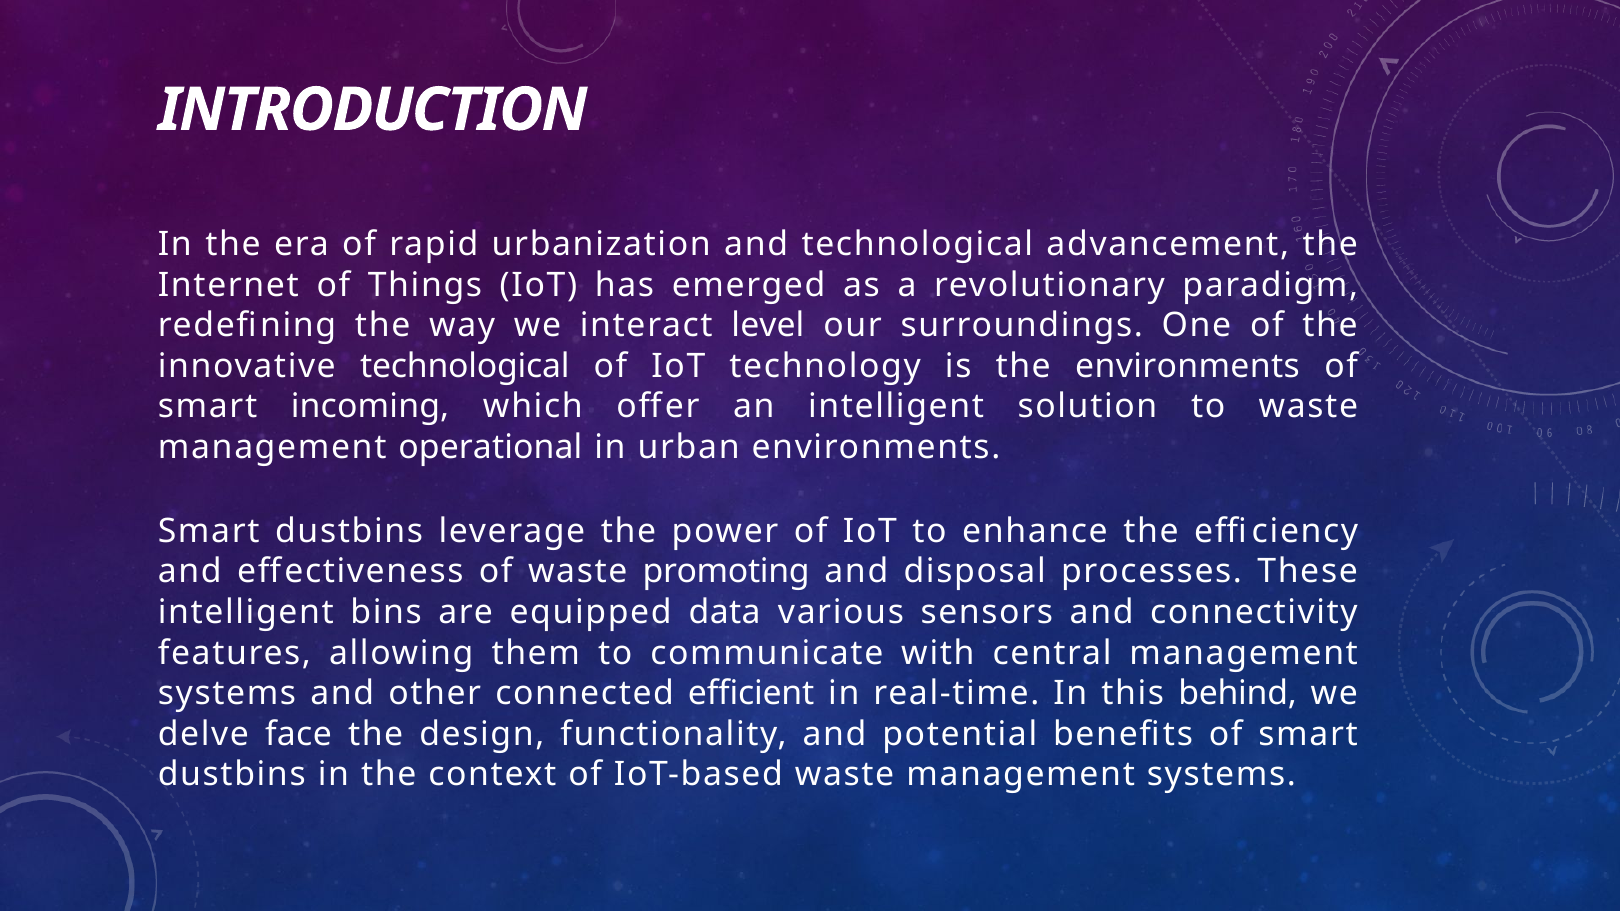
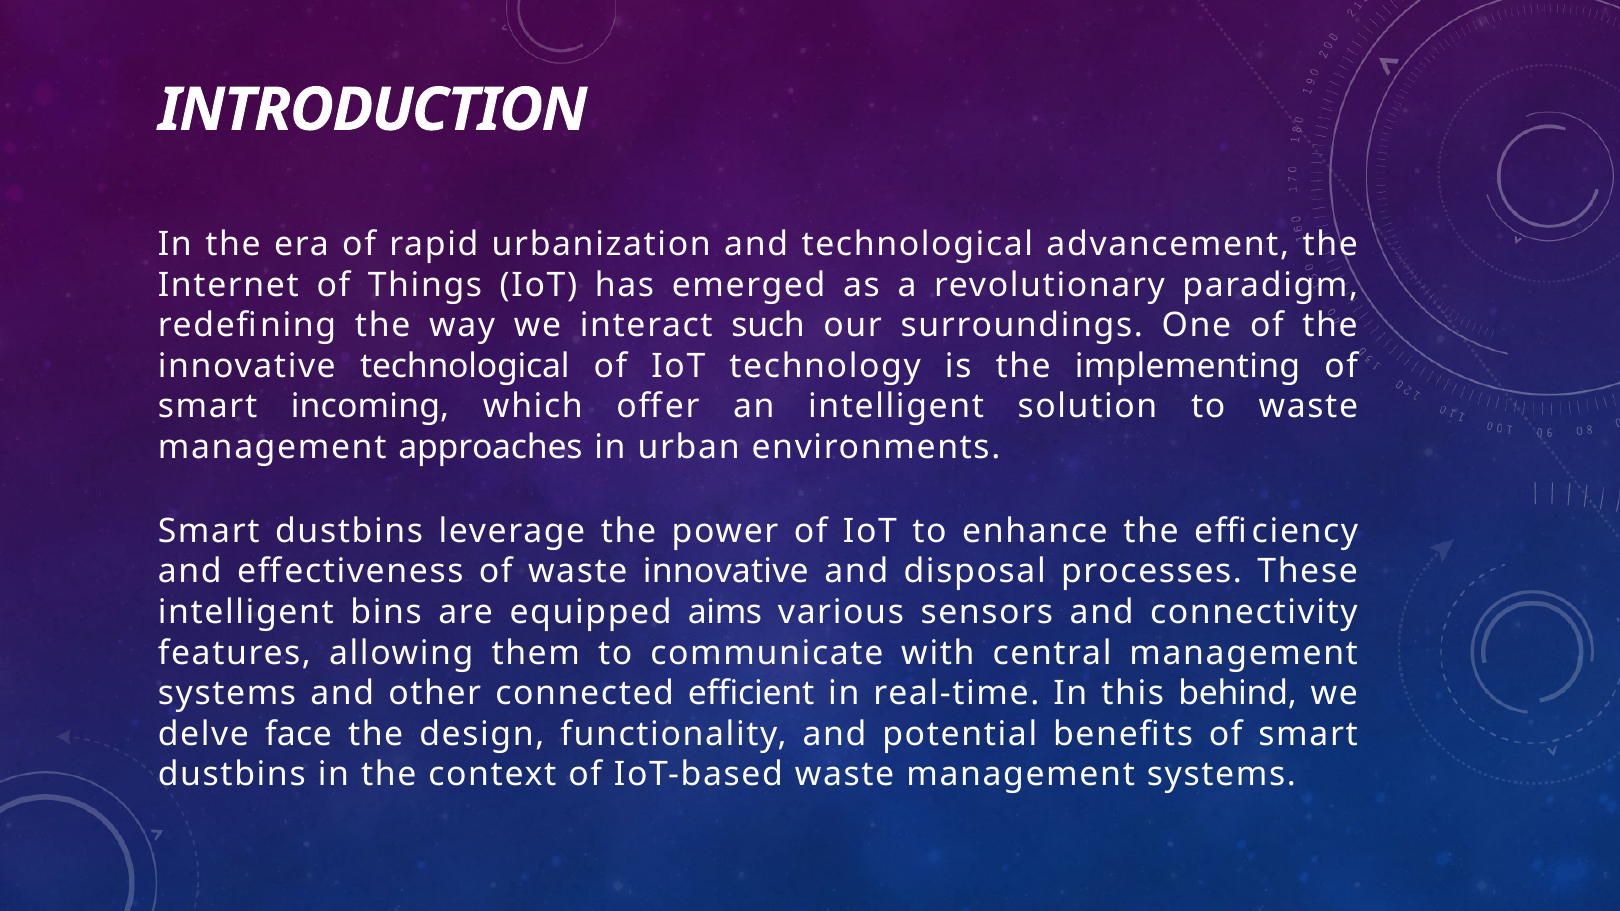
level: level -> such (768, 326)
the environments: environments -> implementing (1188, 366)
operational: operational -> approaches (491, 447)
waste promoting: promoting -> innovative (726, 572)
data: data -> aims (725, 613)
